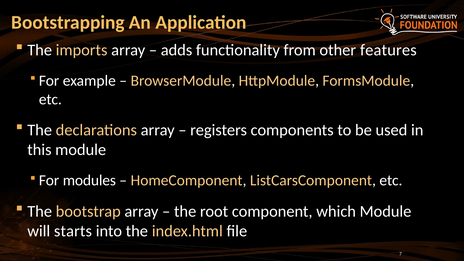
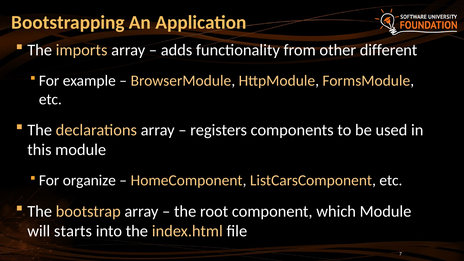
features: features -> different (389, 50)
modules: modules -> organize (89, 181)
